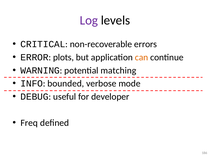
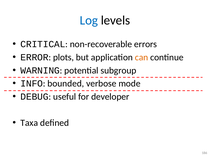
Log colour: purple -> blue (89, 20)
matching: matching -> subgroup (118, 70)
Freq: Freq -> Taxa (29, 122)
